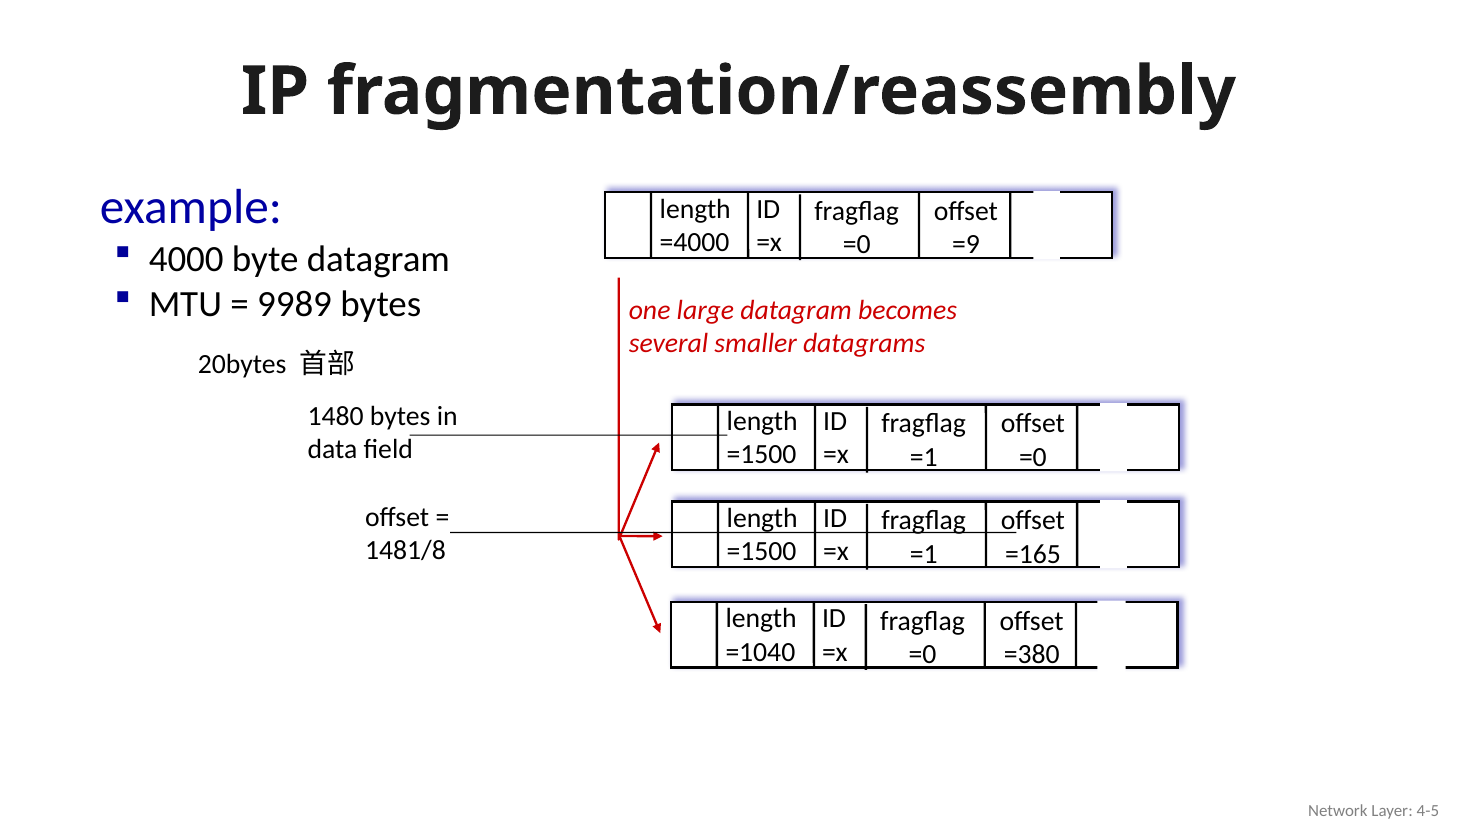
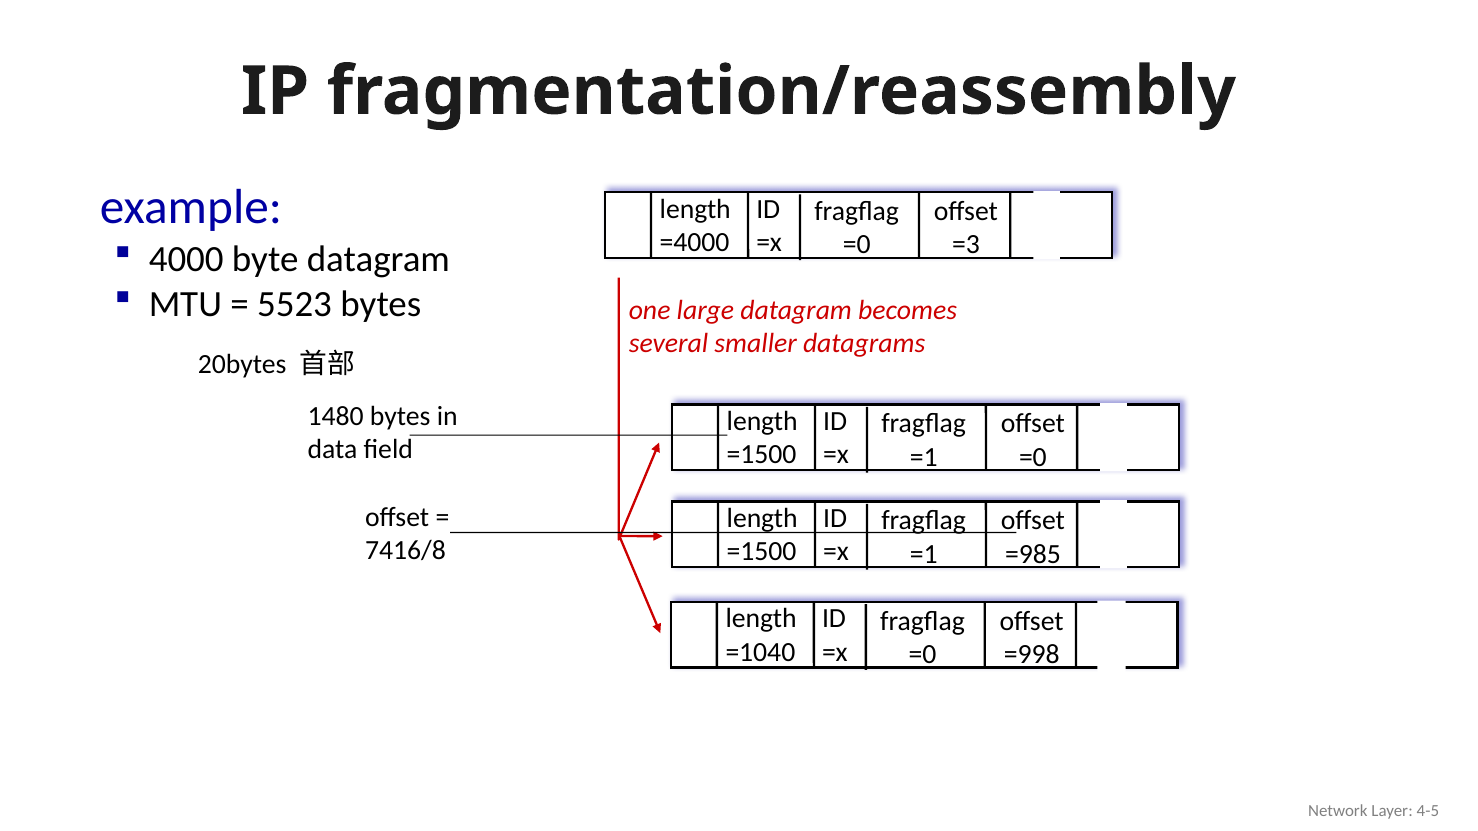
=9: =9 -> =3 (966, 245)
9989: 9989 -> 5523 (295, 305)
1481/8: 1481/8 -> 7416/8 (406, 551)
=165: =165 -> =985 (1033, 554)
=380: =380 -> =998 (1032, 655)
